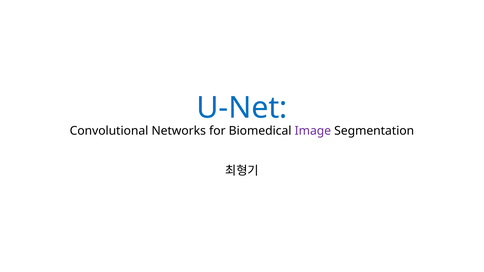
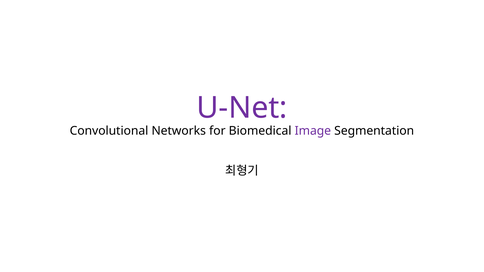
U-Net colour: blue -> purple (242, 108)
